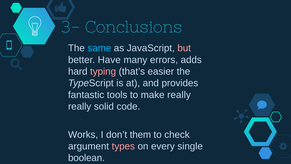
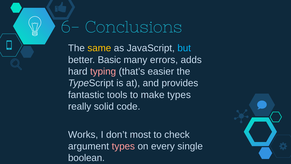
3-: 3- -> 6- (71, 27)
same colour: light blue -> yellow (99, 48)
but colour: pink -> light blue (184, 48)
Have: Have -> Basic (109, 60)
make really: really -> types (179, 95)
them: them -> most (140, 134)
